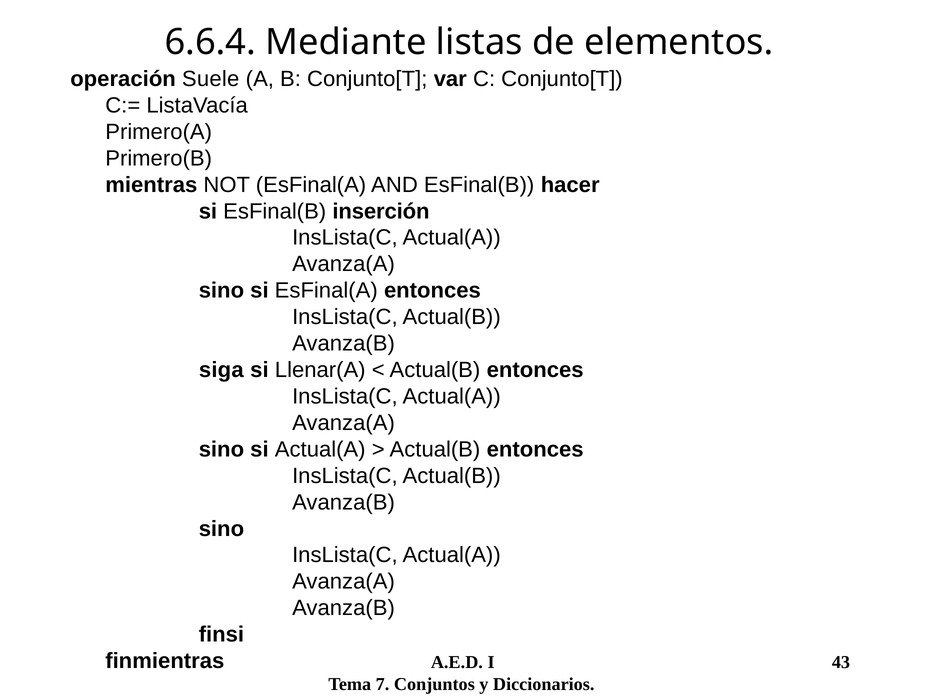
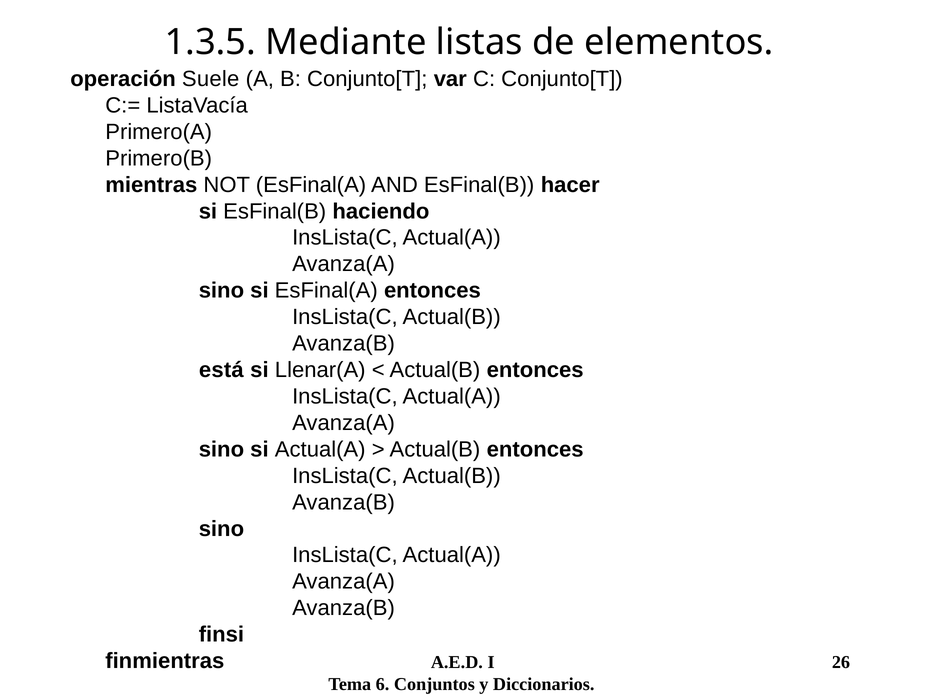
6.6.4: 6.6.4 -> 1.3.5 (210, 42)
inserción: inserción -> haciendo (381, 211)
siga: siga -> está (221, 370)
43: 43 -> 26 (841, 663)
7: 7 -> 6 (383, 685)
